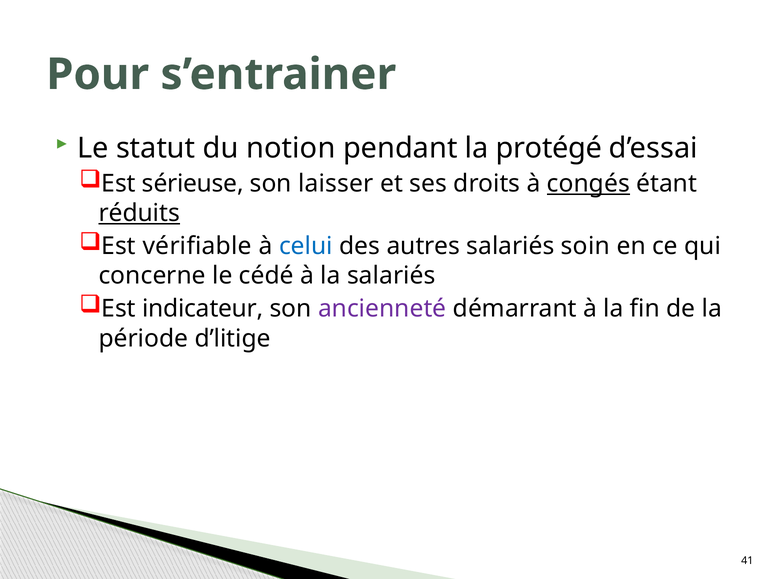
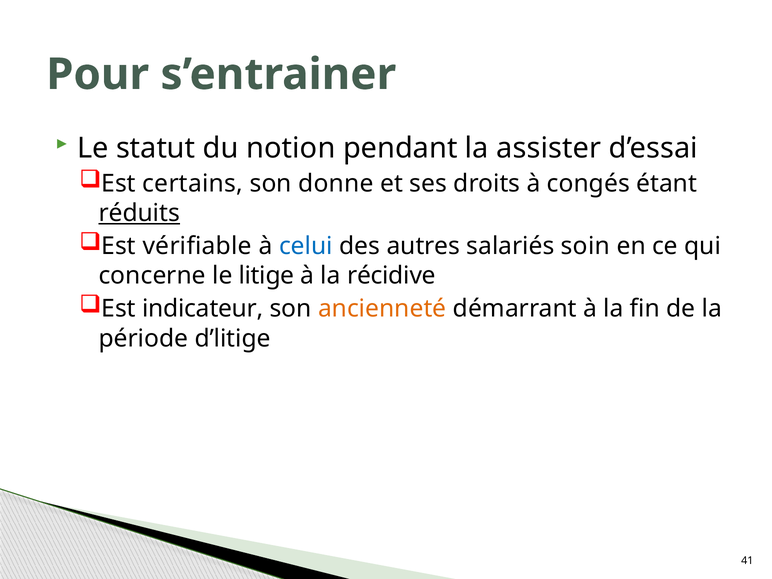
protégé: protégé -> assister (549, 148)
sérieuse: sérieuse -> certains (193, 184)
laisser: laisser -> donne (336, 184)
congés underline: present -> none (588, 184)
cédé: cédé -> litige (266, 276)
la salariés: salariés -> récidive (391, 276)
ancienneté colour: purple -> orange (382, 309)
